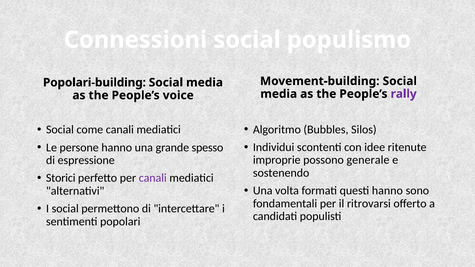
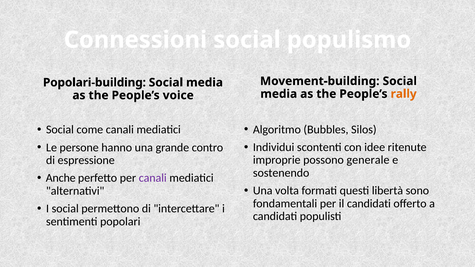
rally colour: purple -> orange (404, 94)
spesso: spesso -> contro (207, 148)
Storici: Storici -> Anche (61, 178)
questi hanno: hanno -> libertà (387, 191)
il ritrovarsi: ritrovarsi -> candidati (369, 204)
